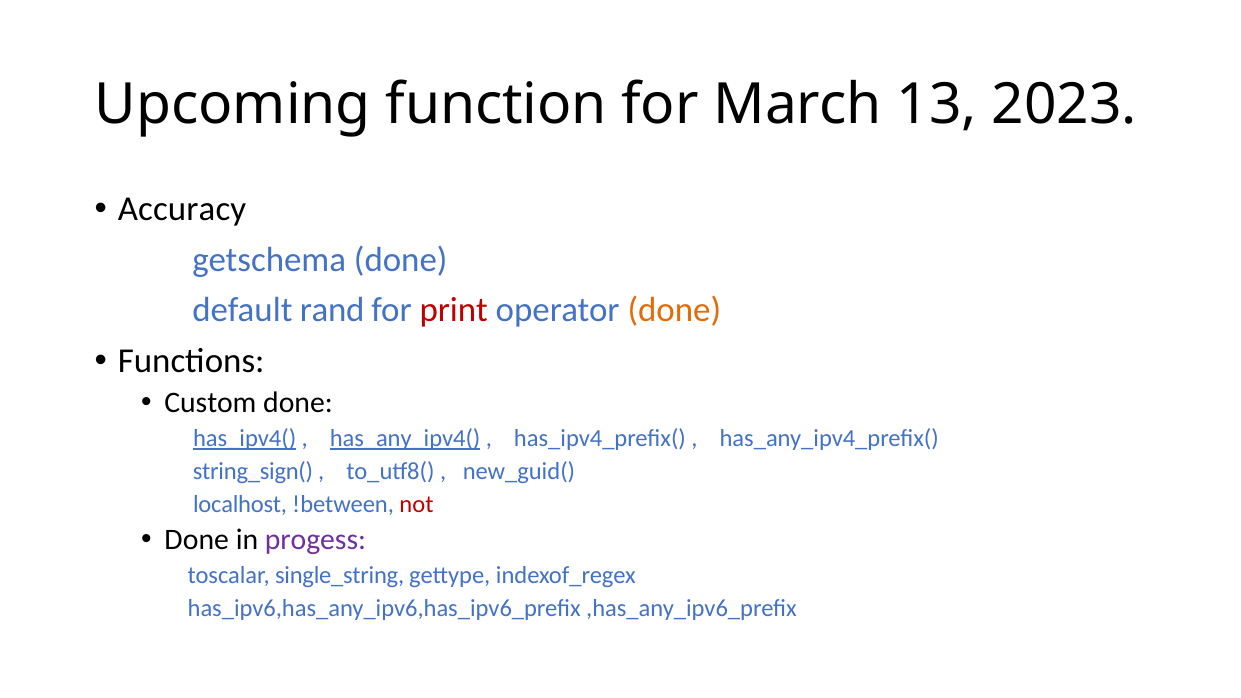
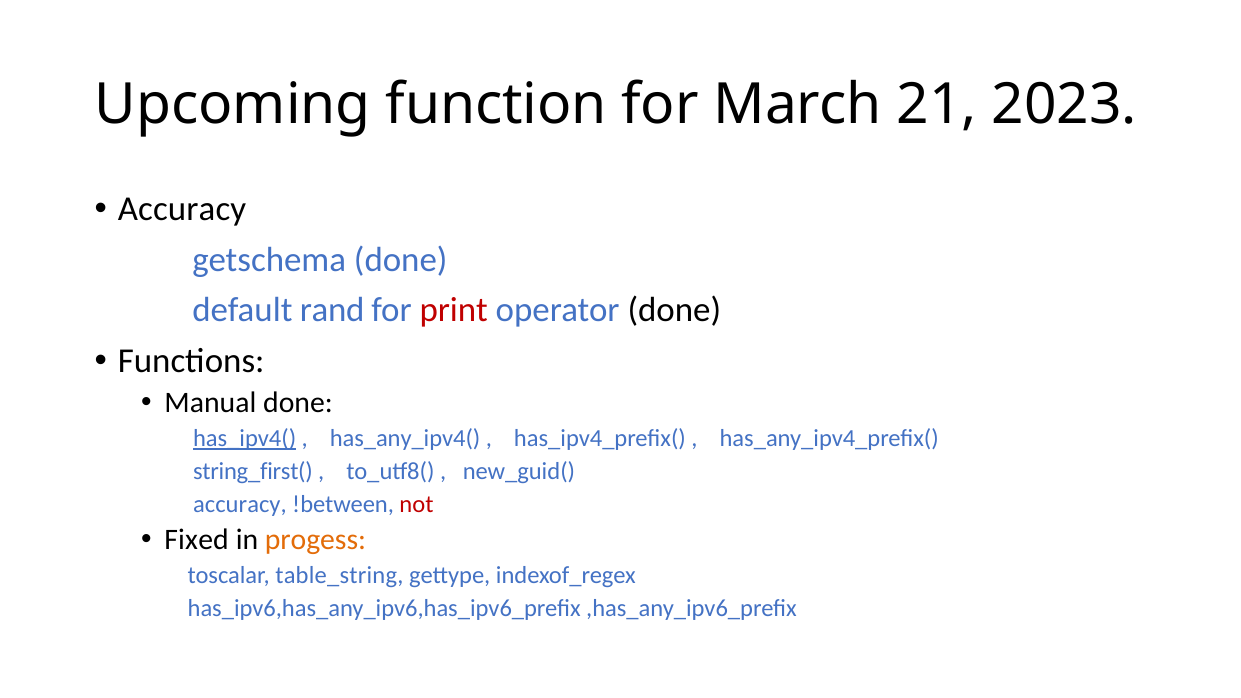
13: 13 -> 21 (937, 104)
done colour: orange -> black (674, 310)
Custom: Custom -> Manual (210, 403)
has_any_ipv4( underline: present -> none (405, 438)
string_sign(: string_sign( -> string_first( (253, 471)
localhost: localhost -> accuracy (240, 504)
Done: Done -> Fixed (197, 540)
progess colour: purple -> orange (315, 540)
single_string: single_string -> table_string (339, 576)
